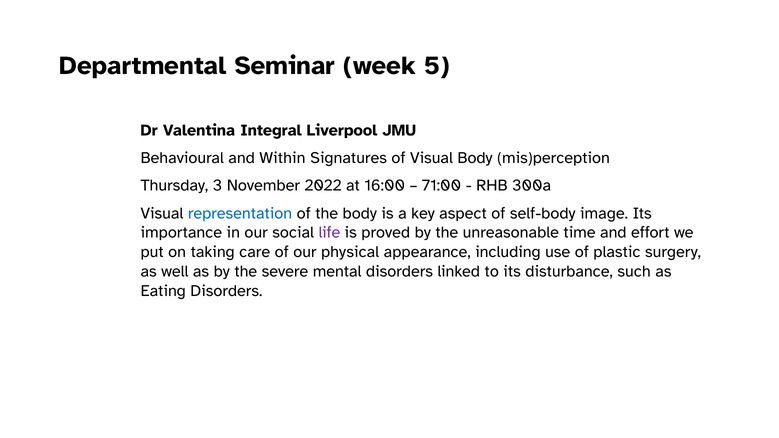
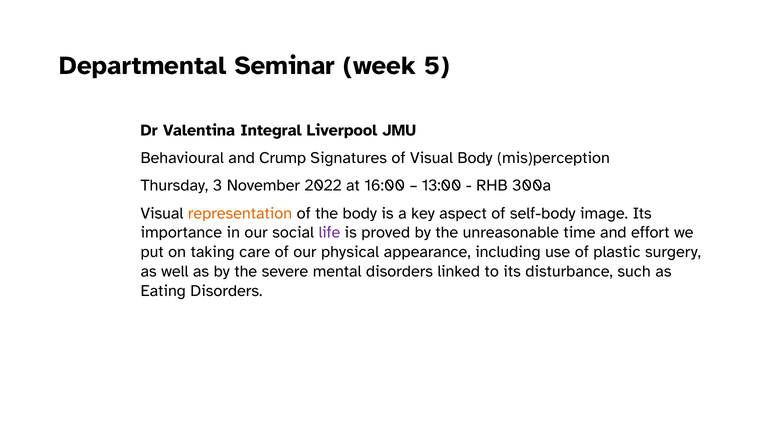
Within: Within -> Crump (283, 158)
71:00: 71:00 -> 13:00 (442, 186)
representation colour: blue -> orange (240, 213)
